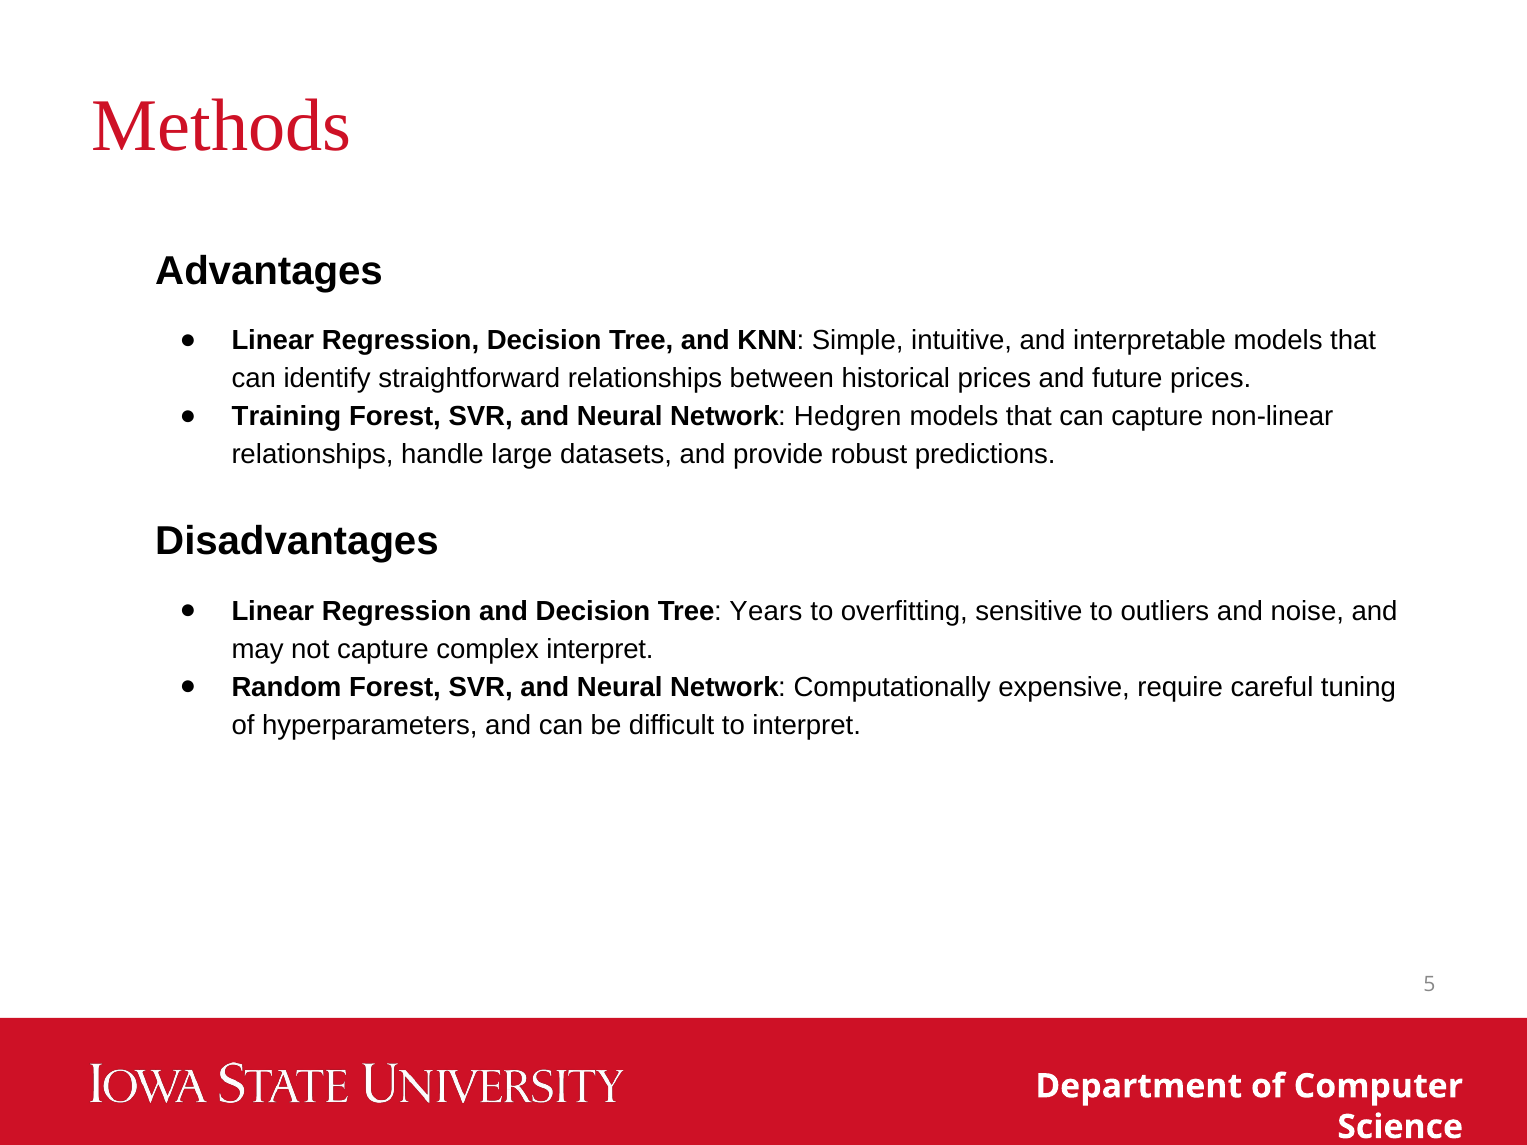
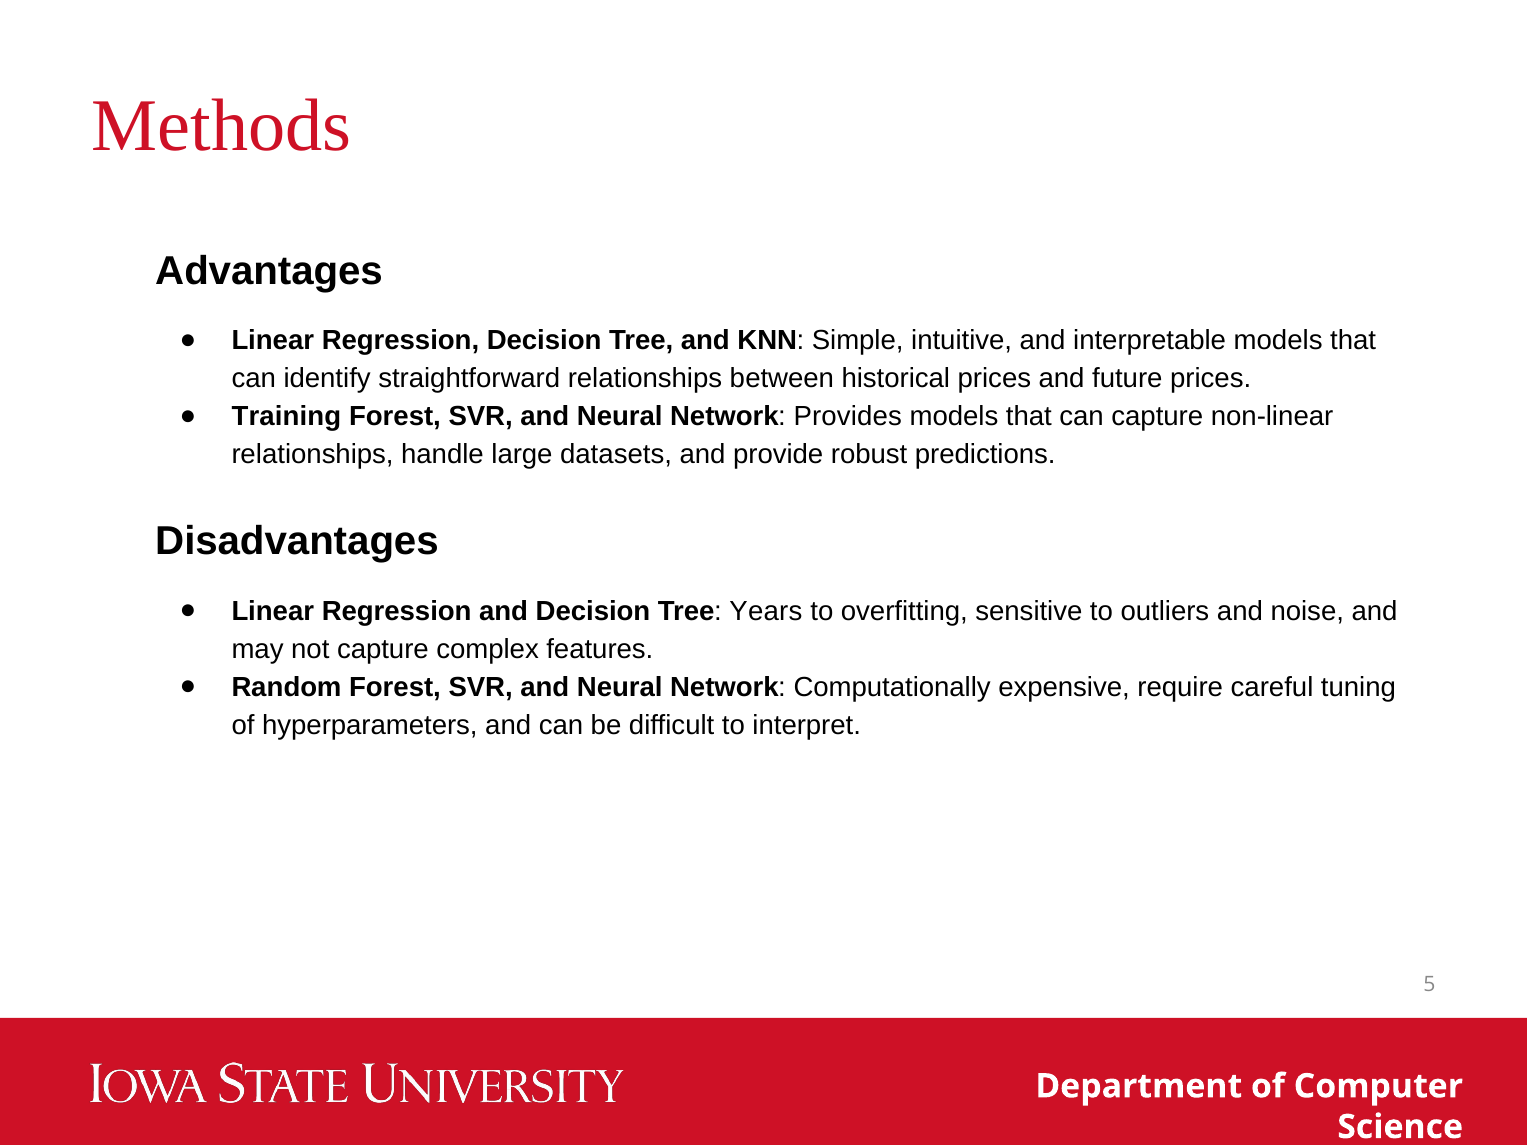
Hedgren: Hedgren -> Provides (848, 417)
complex interpret: interpret -> features (600, 649)
